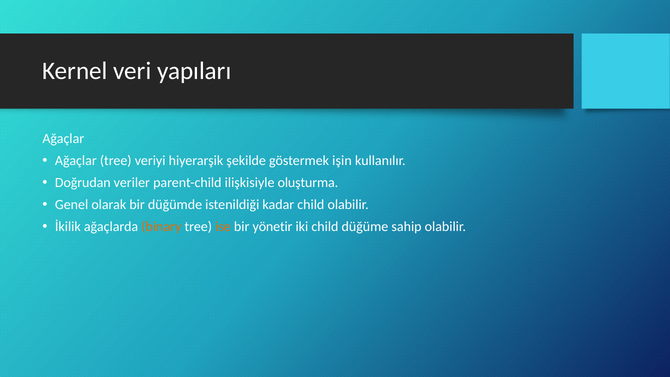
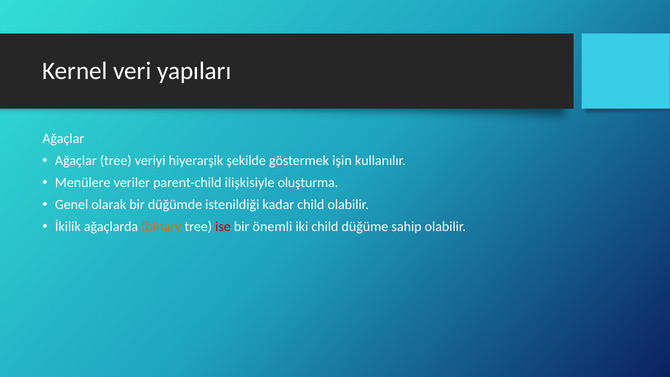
Doğrudan: Doğrudan -> Menülere (83, 183)
ise colour: orange -> red (223, 227)
yönetir: yönetir -> önemli (272, 227)
